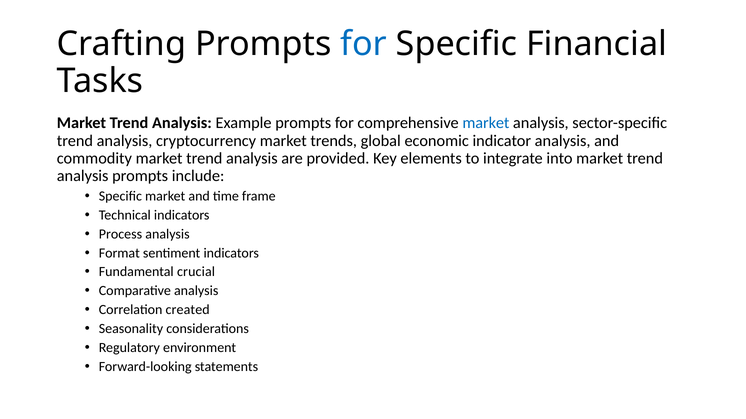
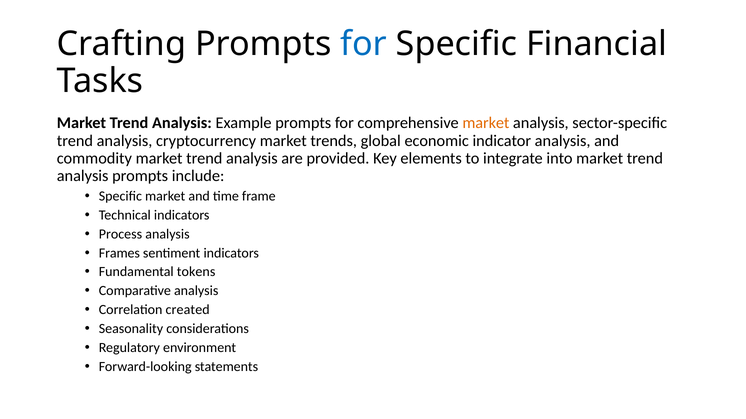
market colour: blue -> orange (486, 123)
Format: Format -> Frames (119, 253)
crucial: crucial -> tokens (196, 272)
